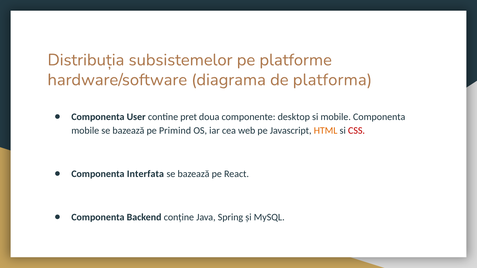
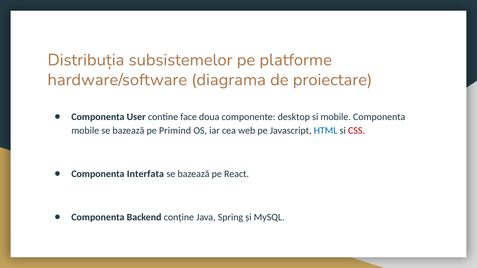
platforma: platforma -> proiectare (333, 80)
pret: pret -> face (189, 117)
HTML colour: orange -> blue (326, 131)
